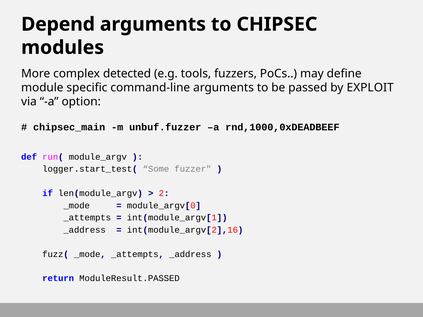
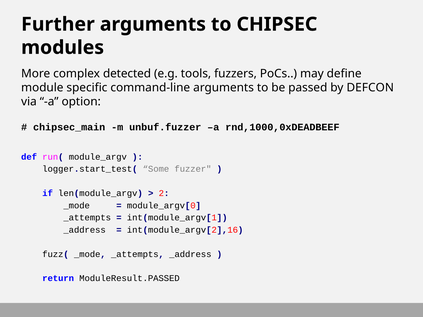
Depend: Depend -> Further (58, 24)
EXPLOIT: EXPLOIT -> DEFCON (370, 88)
